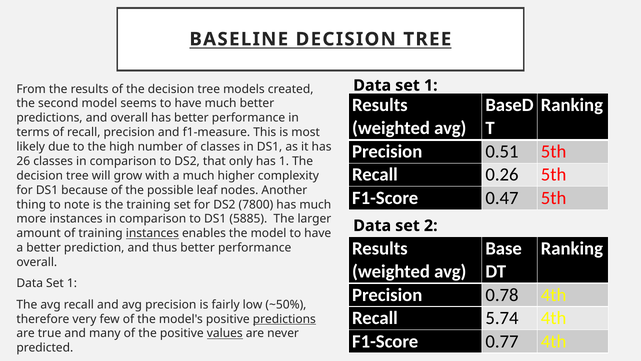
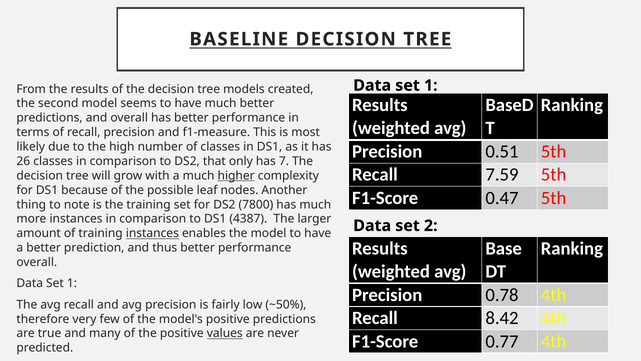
has 1: 1 -> 7 (284, 161)
0.26: 0.26 -> 7.59 (502, 175)
higher underline: none -> present (236, 175)
5885: 5885 -> 4387 (248, 219)
5.74: 5.74 -> 8.42 (502, 318)
predictions underline: present -> none (284, 319)
